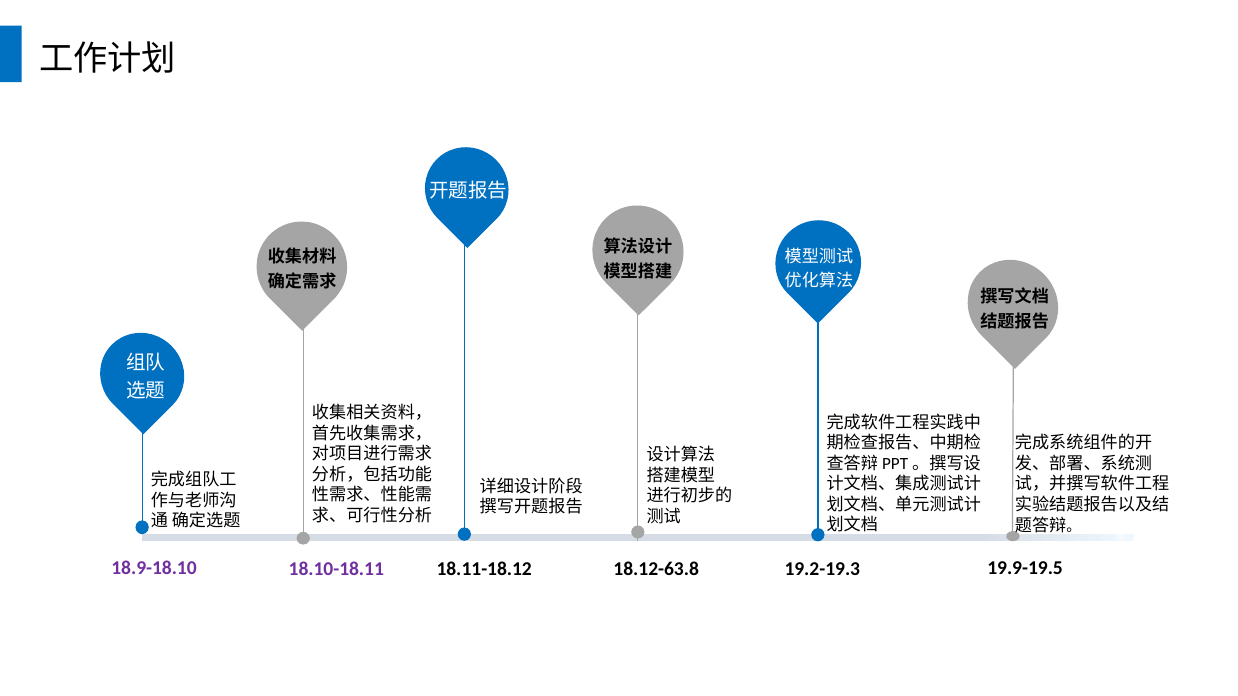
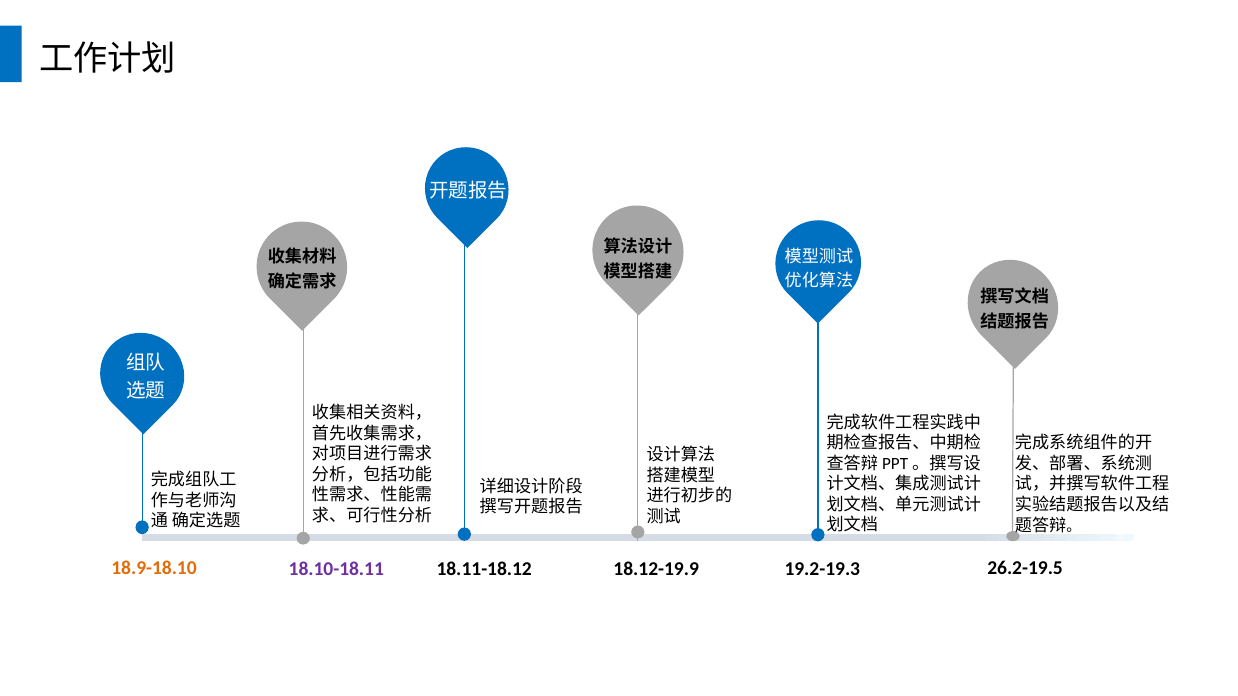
19.9-19.5: 19.9-19.5 -> 26.2-19.5 (1025, 568)
18.9-18.10 colour: purple -> orange (154, 568)
18.12-63.8: 18.12-63.8 -> 18.12-19.9 (656, 569)
